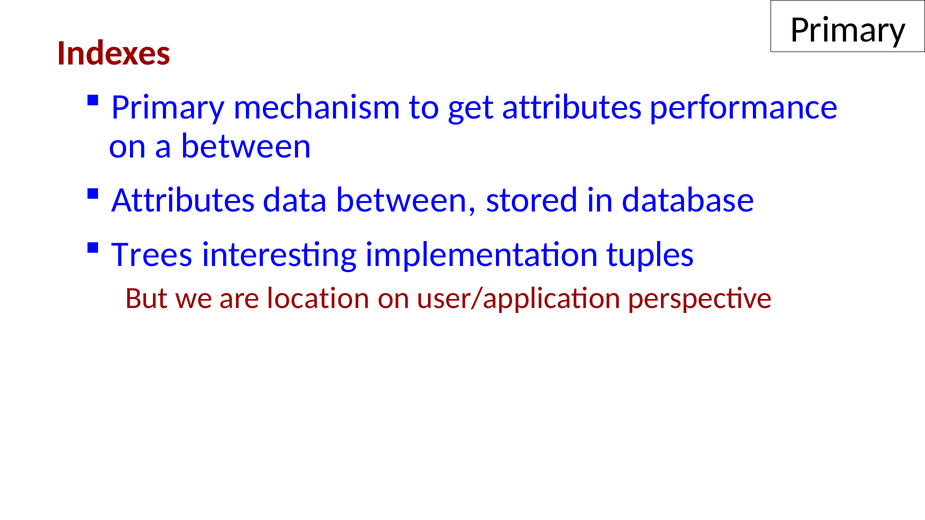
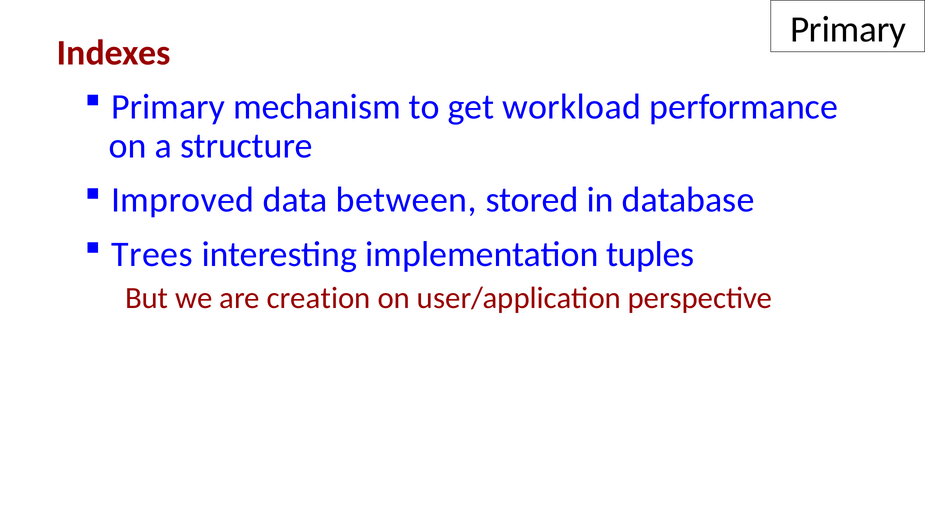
get attributes: attributes -> workload (572, 107)
a between: between -> structure (246, 146)
Attributes: Attributes -> Improved (183, 200)
location: location -> creation (319, 298)
